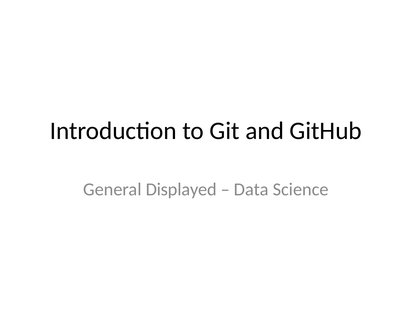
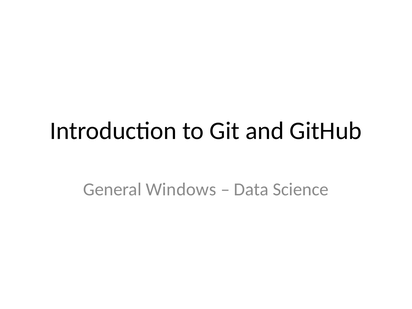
Displayed: Displayed -> Windows (181, 189)
